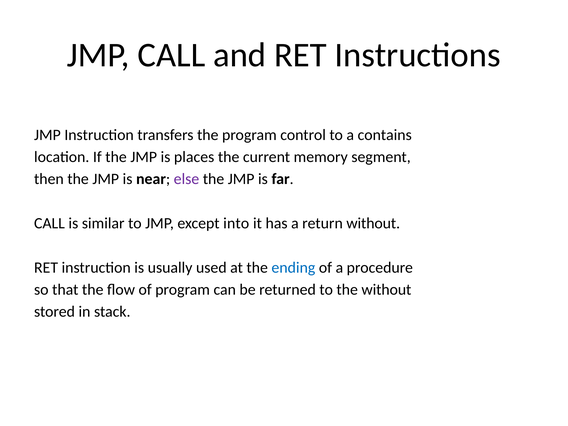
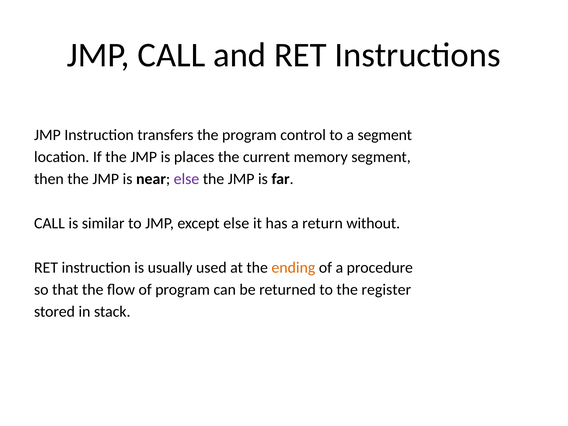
a contains: contains -> segment (385, 135)
except into: into -> else (236, 223)
ending colour: blue -> orange (293, 267)
the without: without -> register (386, 290)
